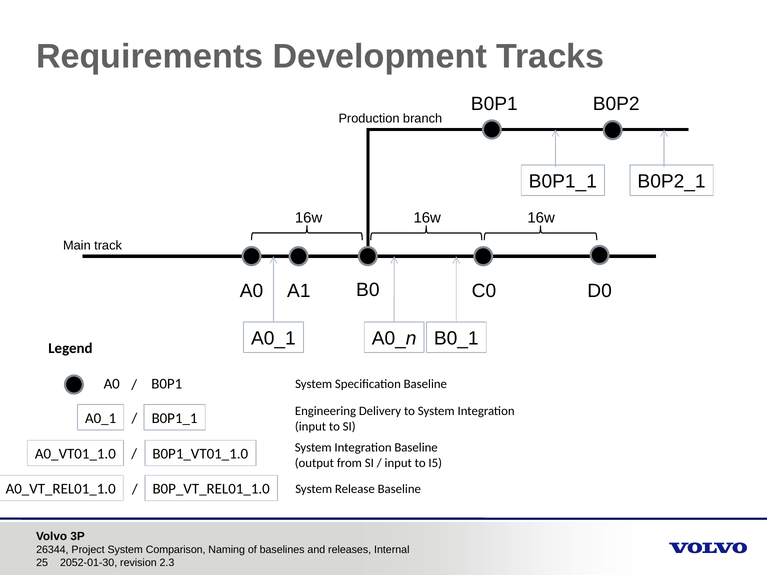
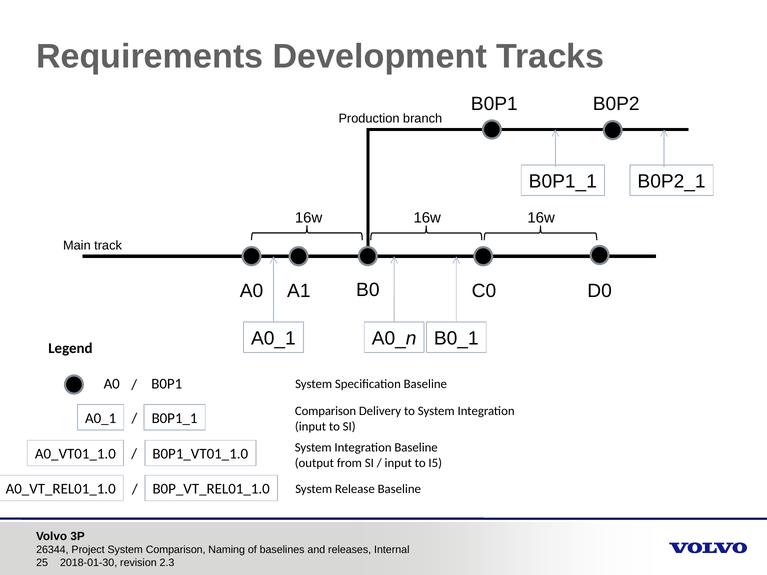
Engineering: Engineering -> Comparison (326, 411)
2052-01-30: 2052-01-30 -> 2018-01-30 (89, 563)
